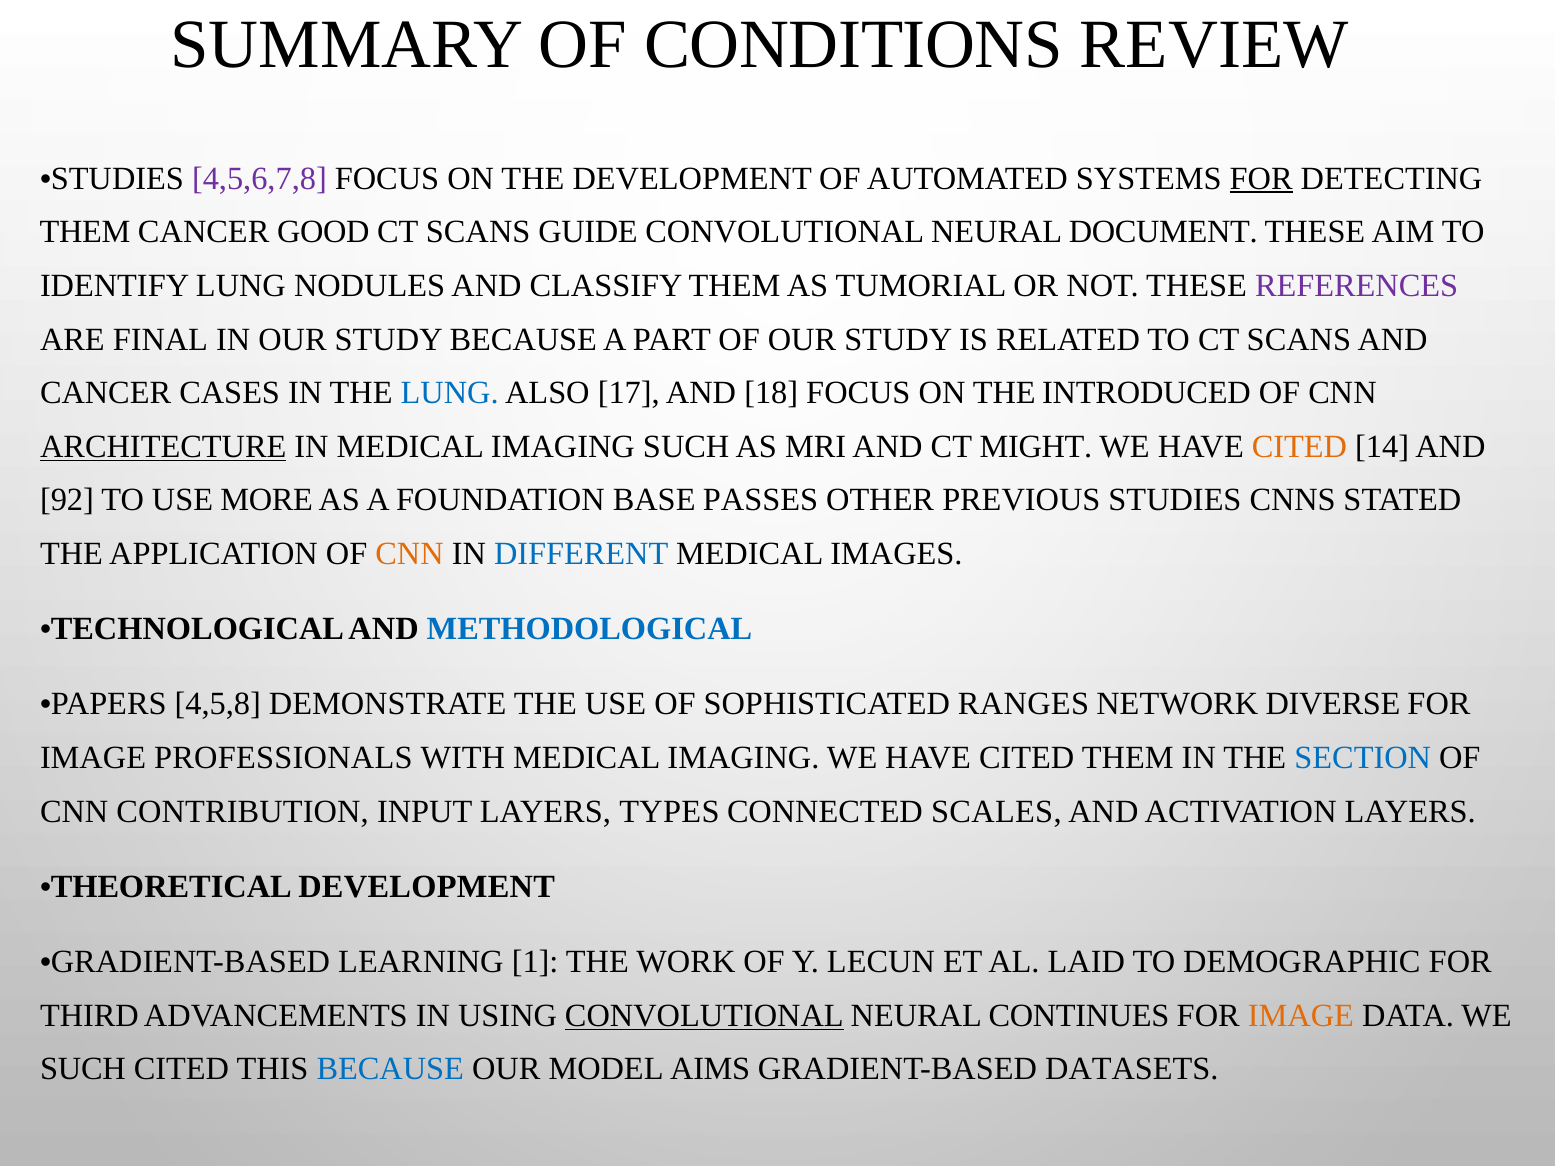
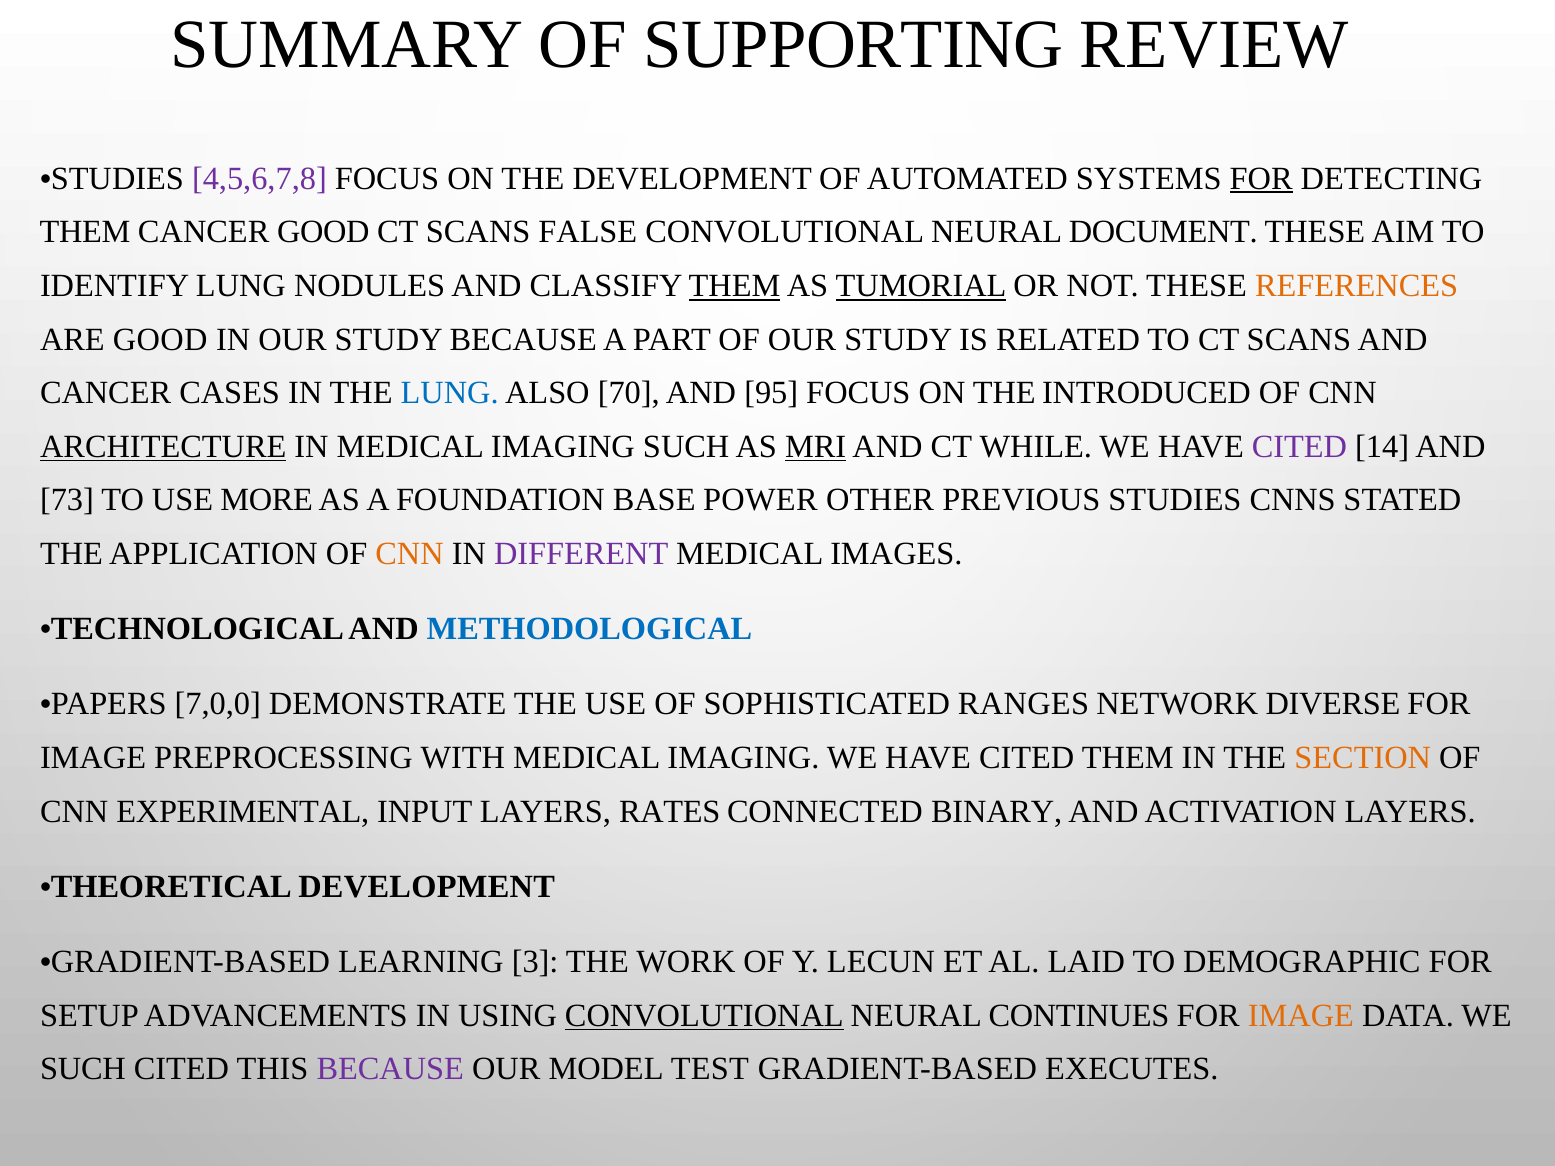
CONDITIONS: CONDITIONS -> SUPPORTING (854, 45)
GUIDE: GUIDE -> FALSE (588, 232)
THEM underline: none -> present (735, 286)
TUMORIAL underline: none -> present (921, 286)
REFERENCES colour: purple -> orange (1357, 286)
ARE FINAL: FINAL -> GOOD (160, 339)
17: 17 -> 70 (629, 393)
18: 18 -> 95 (771, 393)
MRI underline: none -> present (816, 447)
MIGHT: MIGHT -> WHILE (1036, 447)
CITED colour: orange -> purple (1299, 447)
92: 92 -> 73 (67, 500)
PASSES: PASSES -> POWER (760, 500)
DIFFERENT colour: blue -> purple (581, 554)
4,5,8: 4,5,8 -> 7,0,0 (218, 704)
PROFESSIONALS: PROFESSIONALS -> PREPROCESSING (283, 758)
SECTION colour: blue -> orange (1363, 758)
CONTRIBUTION: CONTRIBUTION -> EXPERIMENTAL (243, 812)
TYPES: TYPES -> RATES (670, 812)
SCALES: SCALES -> BINARY (997, 812)
1: 1 -> 3 (535, 962)
THIRD: THIRD -> SETUP (89, 1016)
BECAUSE colour: blue -> purple (390, 1069)
AIMS: AIMS -> TEST (710, 1069)
DATASETS: DATASETS -> EXECUTES (1132, 1069)
